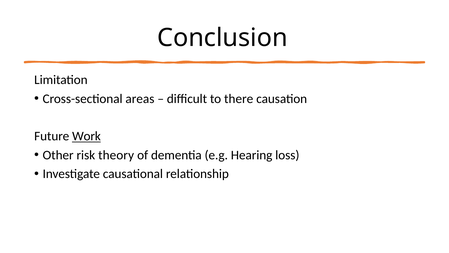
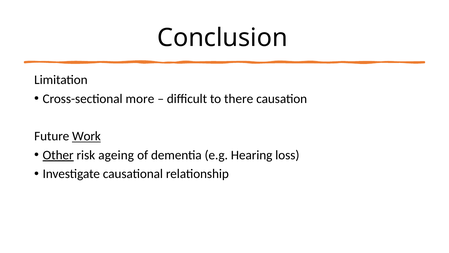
areas: areas -> more (140, 99)
Other underline: none -> present (58, 155)
theory: theory -> ageing (116, 155)
